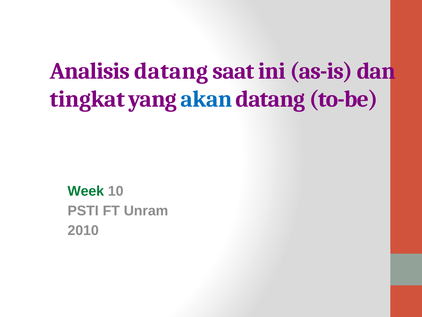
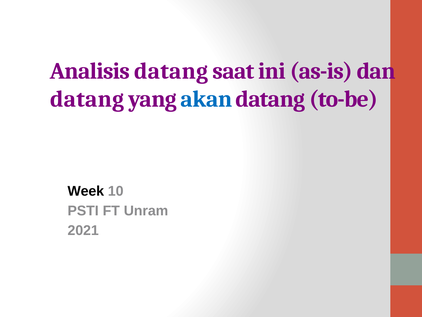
tingkat: tingkat -> datang (87, 99)
Week colour: green -> black (86, 191)
2010: 2010 -> 2021 (83, 230)
